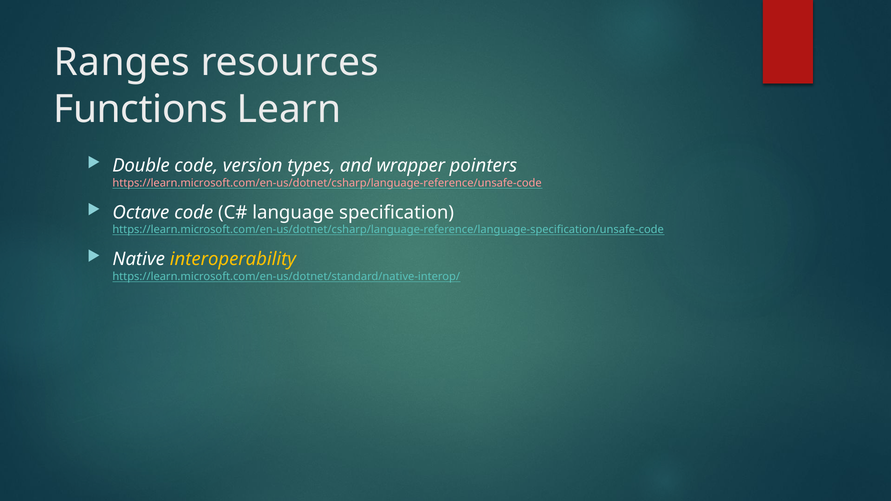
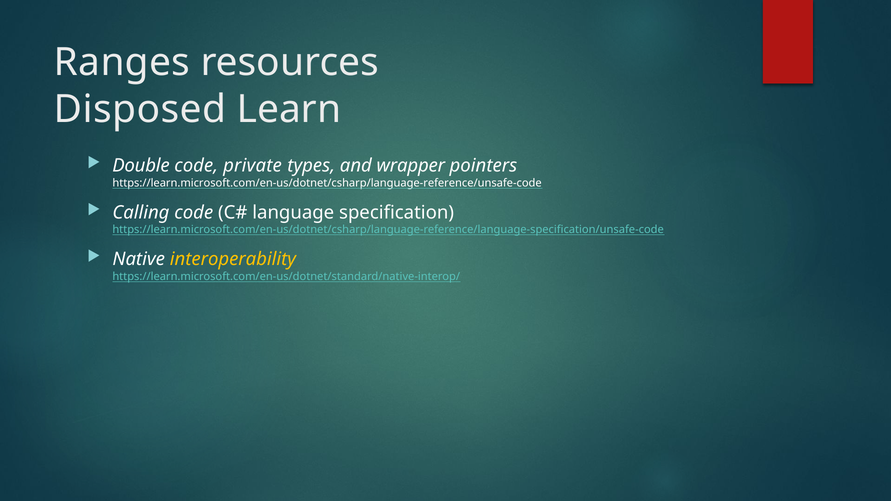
Functions: Functions -> Disposed (140, 109)
version: version -> private (253, 166)
https://learn.microsoft.com/en-us/dotnet/csharp/language-reference/unsafe-code colour: pink -> white (327, 183)
Octave: Octave -> Calling (141, 213)
